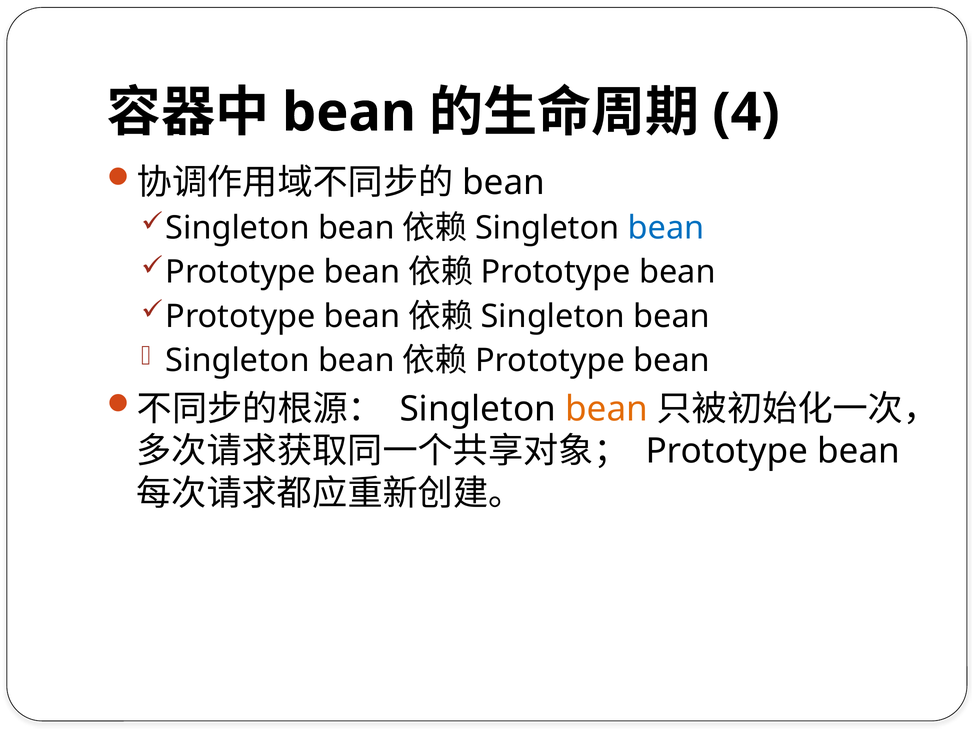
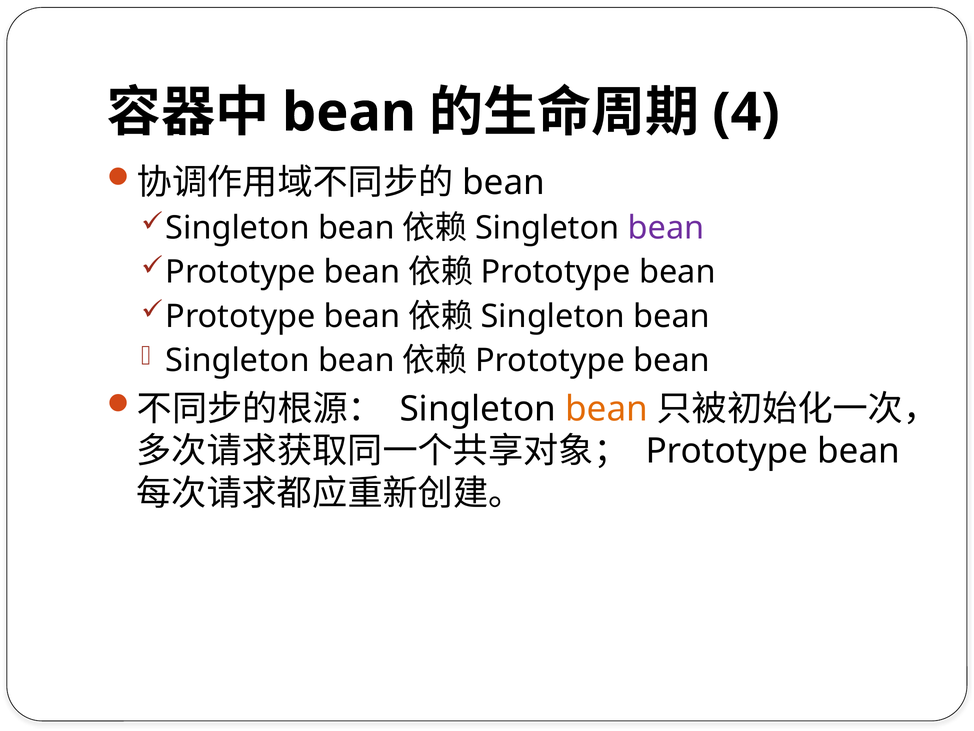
bean colour: blue -> purple (666, 228)
